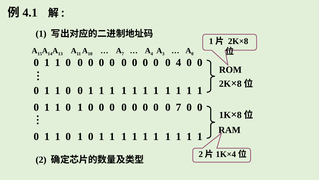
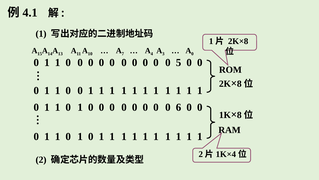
0 4: 4 -> 5 (178, 62)
0 7: 7 -> 6 (178, 107)
